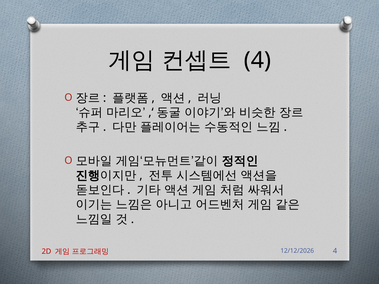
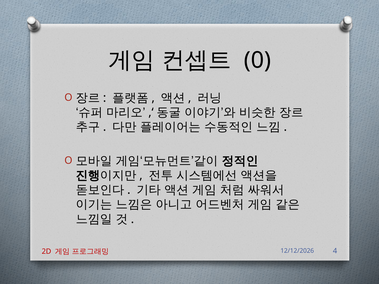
4: 4 -> 0 (257, 60)
